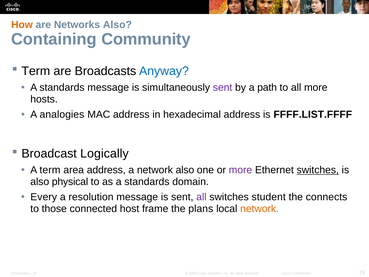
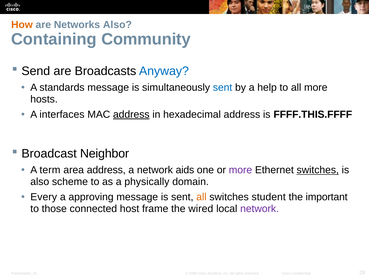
Term: Term -> Send (36, 71)
sent colour: purple -> blue (223, 87)
path: path -> help (267, 87)
analogies: analogies -> interfaces (62, 114)
address underline: none -> present (131, 114)
FFFF.LIST.FFFF: FFFF.LIST.FFFF -> FFFF.THIS.FFFF (313, 114)
Logically: Logically -> Neighbor (105, 154)
network also: also -> aids (185, 170)
physical: physical -> scheme (70, 182)
as a standards: standards -> physically (147, 182)
resolution: resolution -> approving (91, 197)
all colour: purple -> orange (201, 197)
connects: connects -> important (327, 197)
plans: plans -> wired (201, 209)
network colour: orange -> purple (260, 209)
